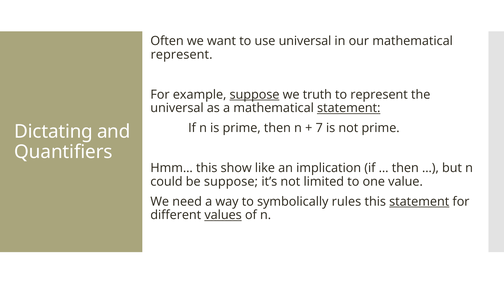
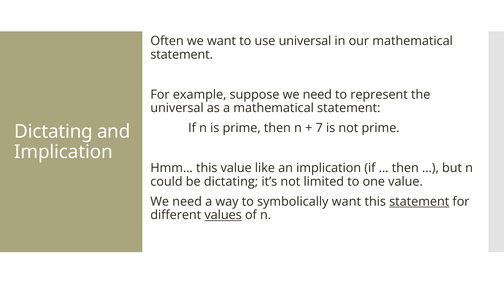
represent: represent -> statement (182, 55)
suppose underline: present -> none (255, 94)
truth: truth -> need (317, 94)
statement underline: present -> none (349, 108)
Quantifiers: Quantifiers -> Implication (63, 152)
this show: show -> value (236, 168)
be suppose: suppose -> dictating (231, 181)
symbolically rules: rules -> want (346, 201)
